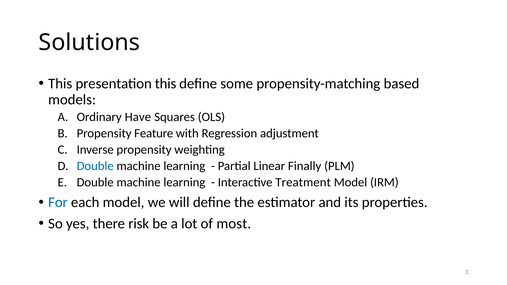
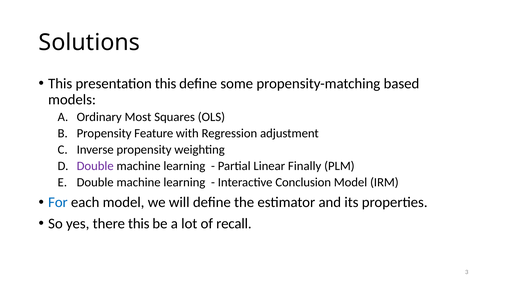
Have: Have -> Most (138, 117)
Double colour: blue -> purple (95, 166)
Treatment: Treatment -> Conclusion (303, 182)
there risk: risk -> this (139, 224)
most: most -> recall (234, 224)
